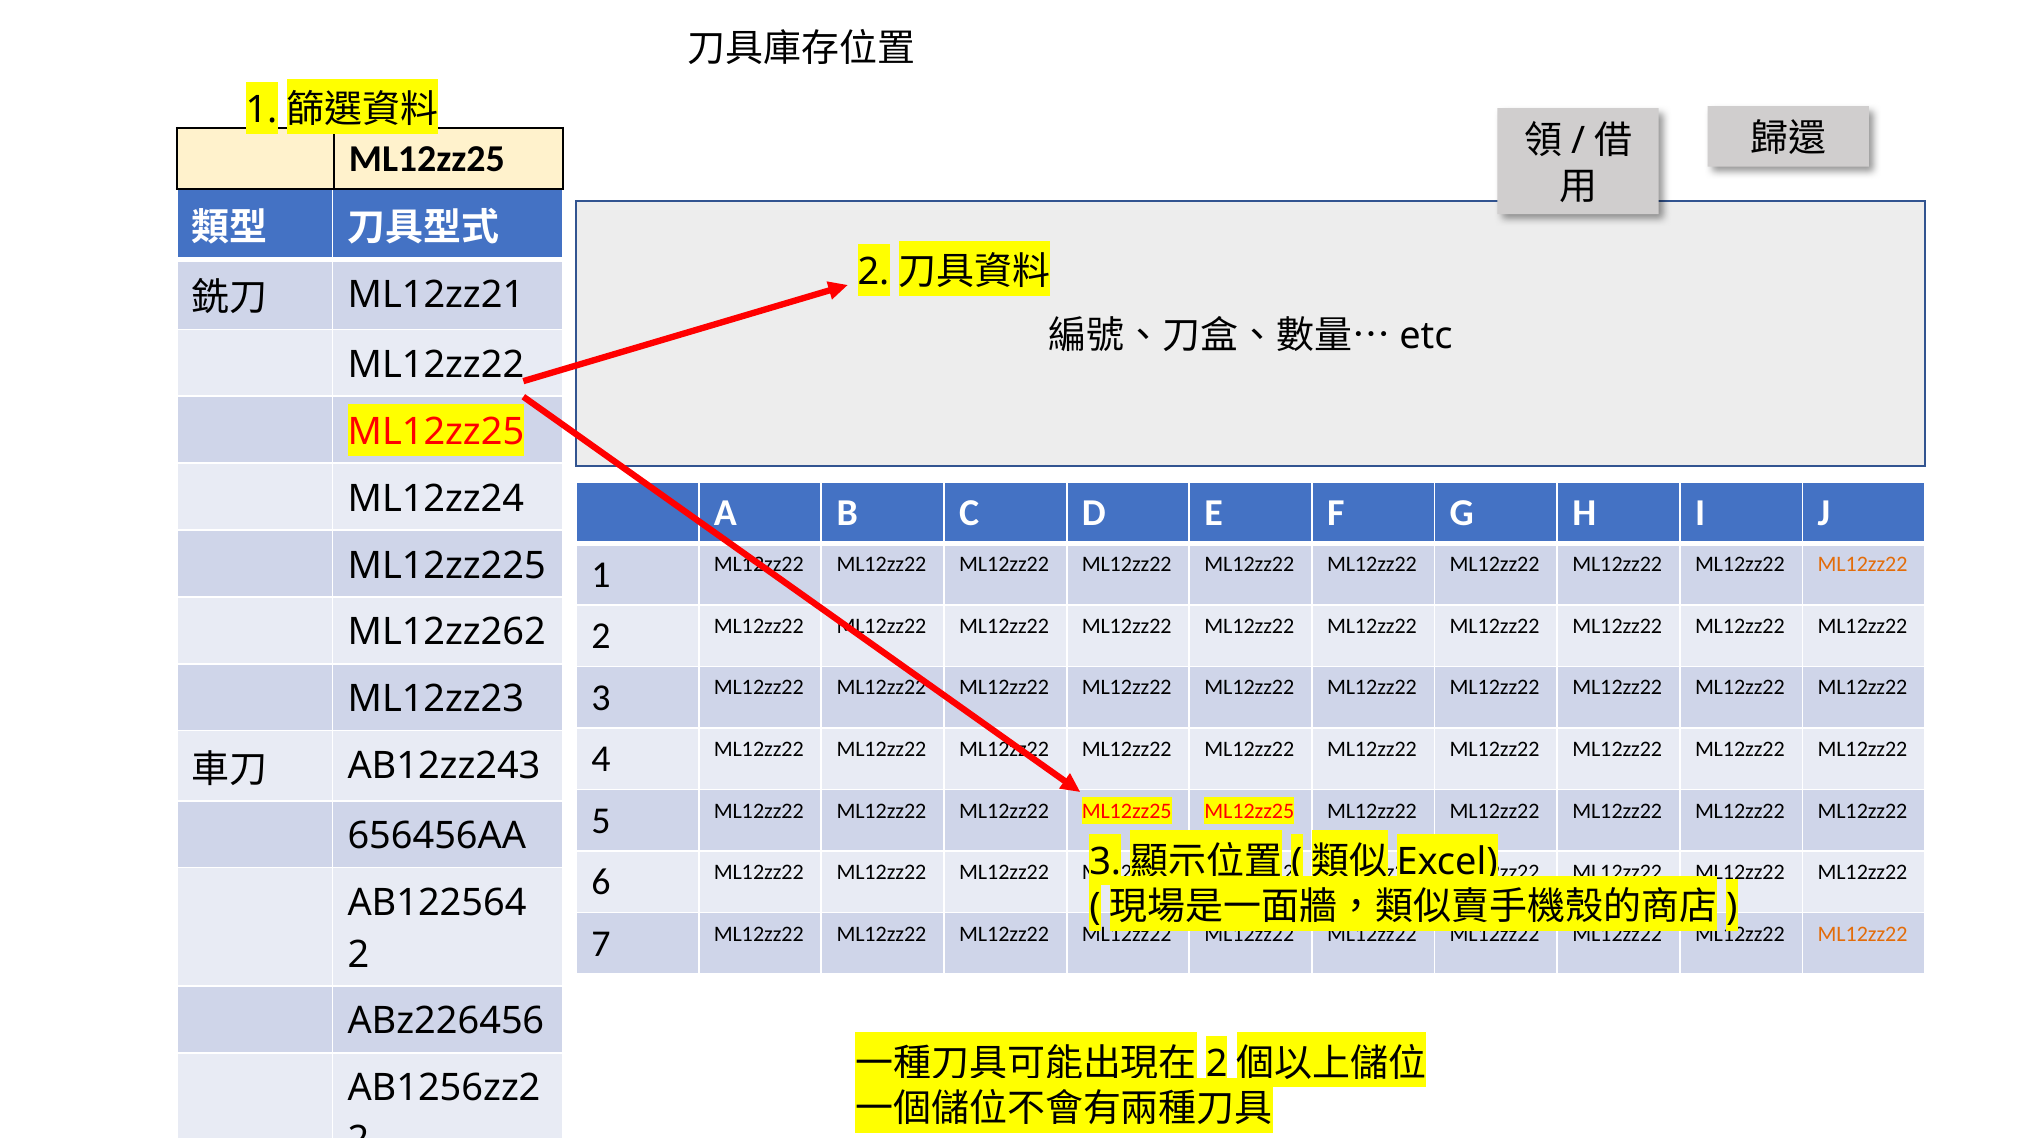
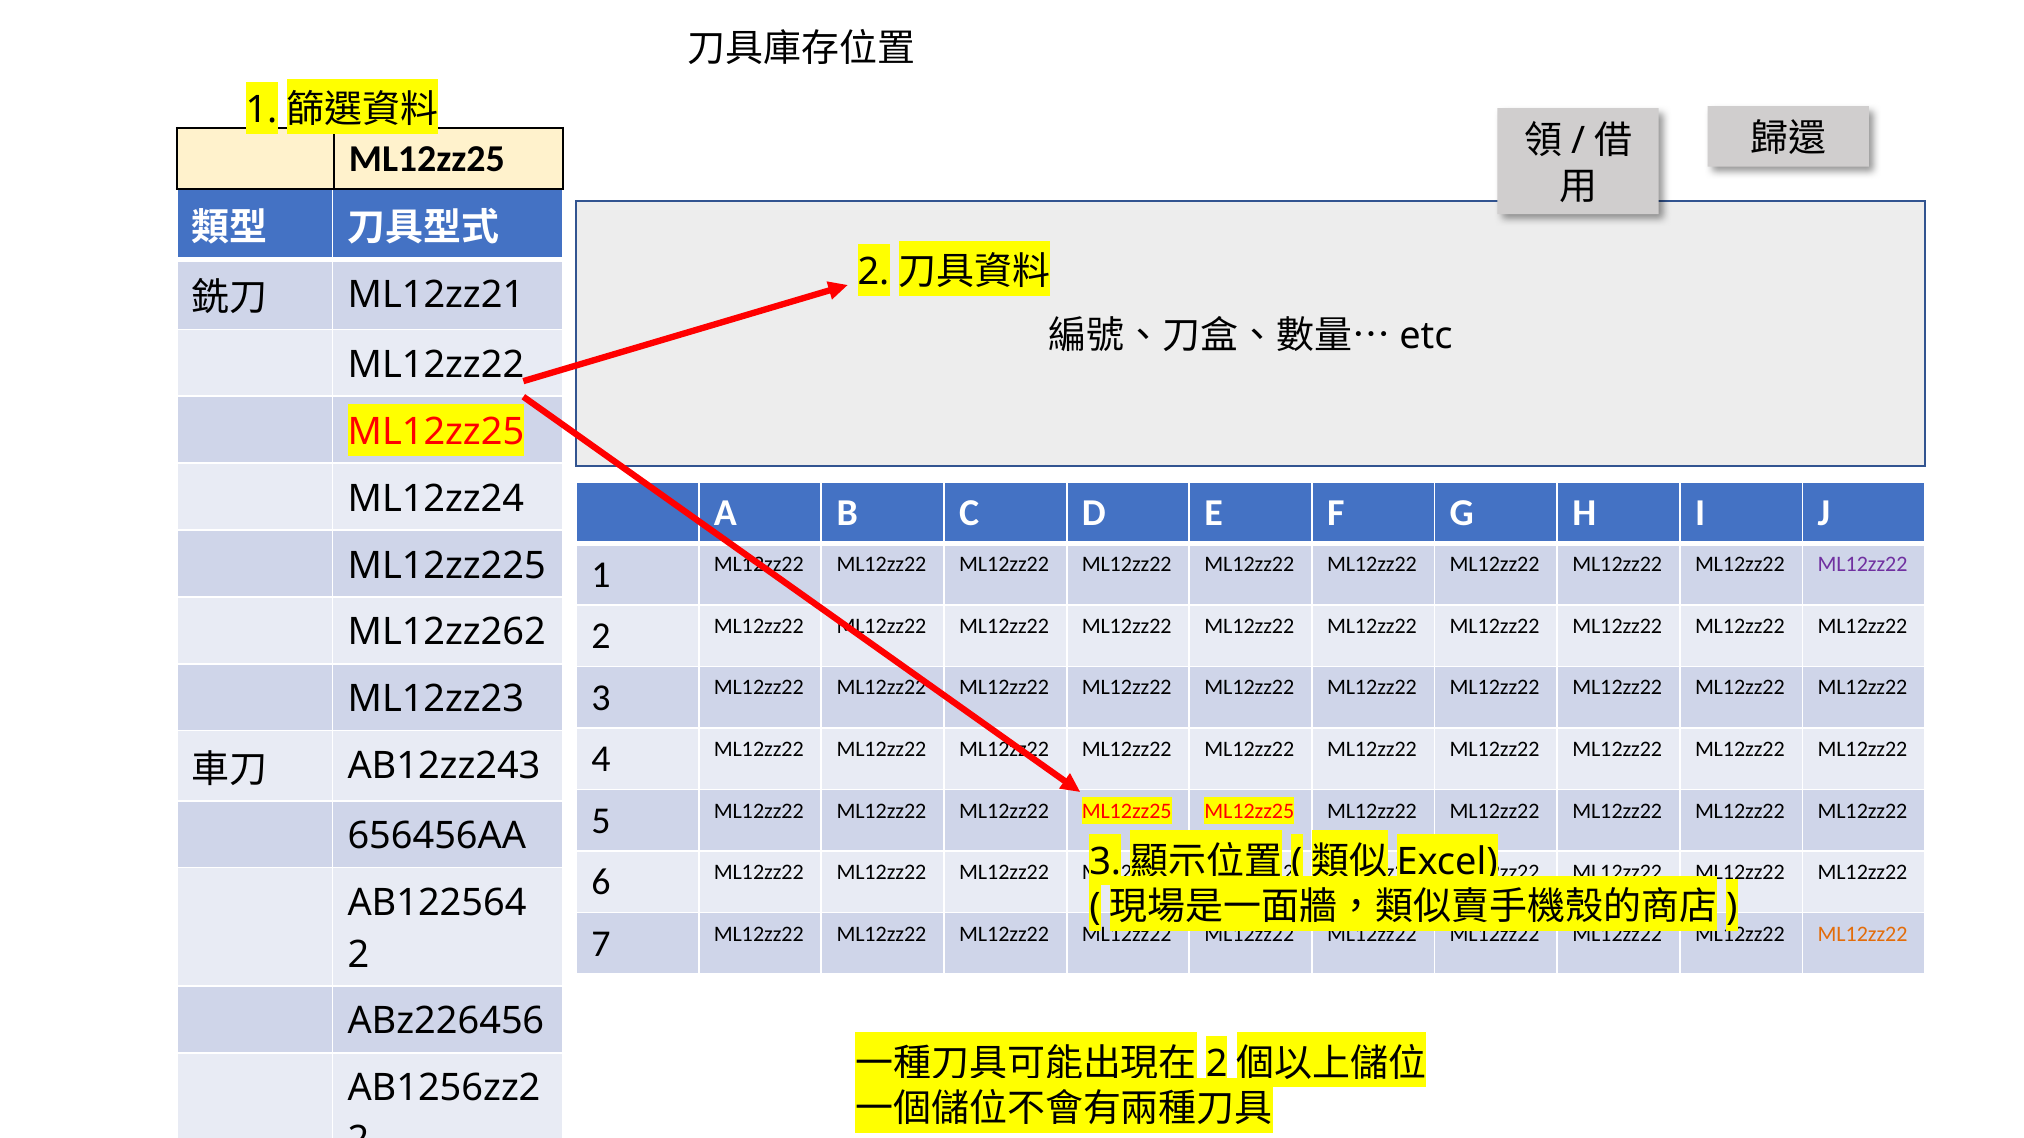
ML12zz22 colour: orange -> purple (1863, 565)
